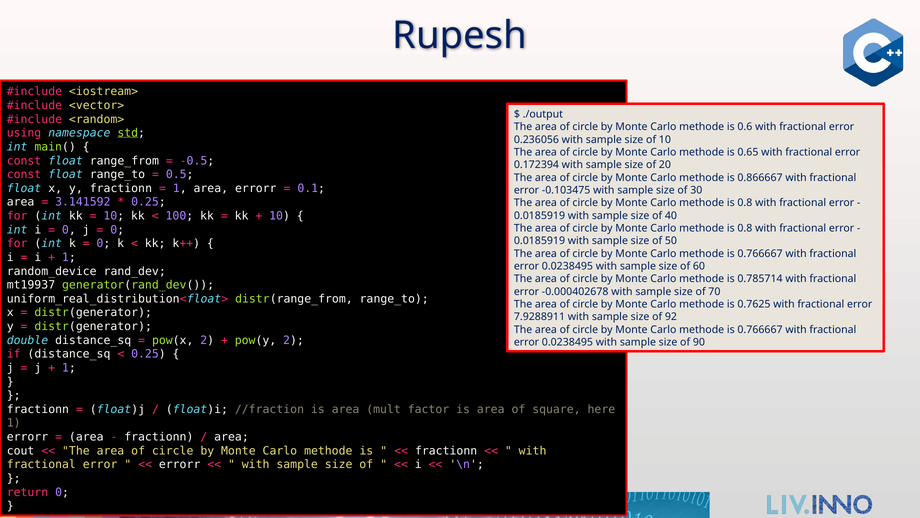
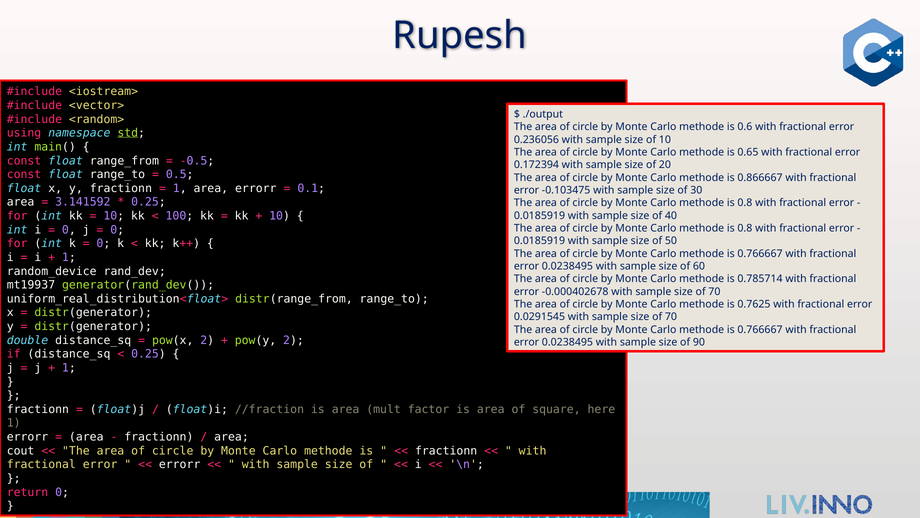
7.9288911: 7.9288911 -> 0.0291545 (539, 317)
92: 92 -> 70 (671, 317)
